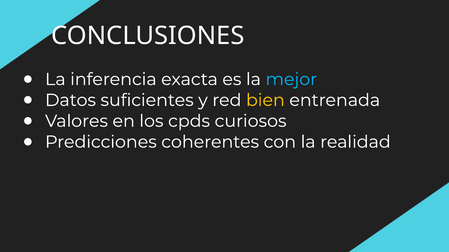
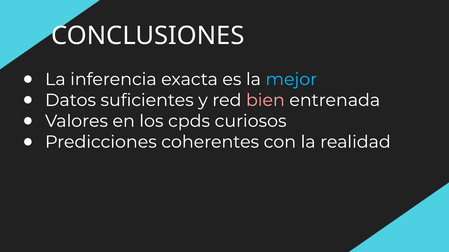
bien colour: yellow -> pink (265, 100)
